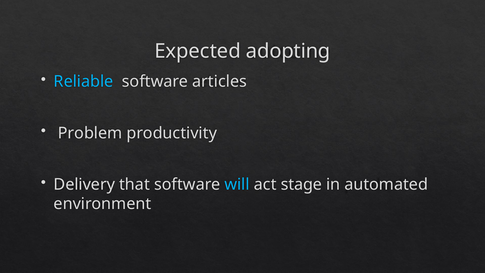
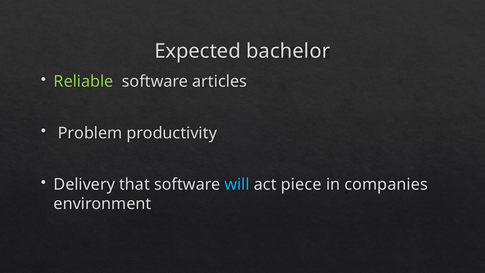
adopting: adopting -> bachelor (288, 51)
Reliable colour: light blue -> light green (84, 82)
stage: stage -> piece (301, 184)
automated: automated -> companies (386, 184)
